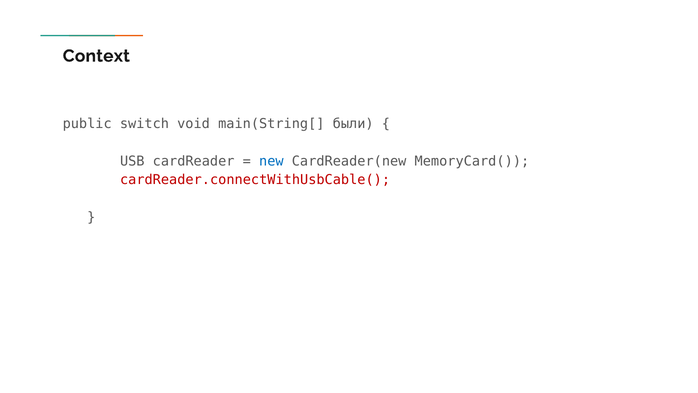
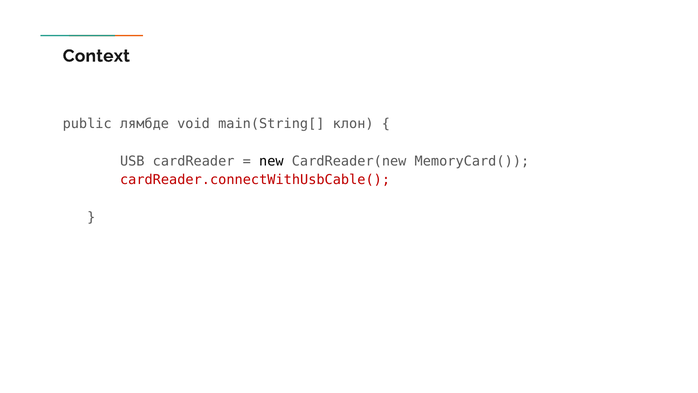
switch: switch -> лямбде (144, 123)
были: были -> клон (353, 123)
new colour: blue -> black (271, 161)
